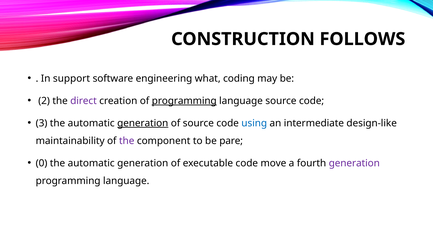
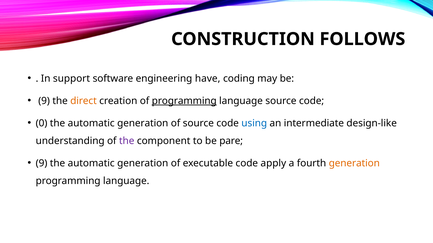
what: what -> have (208, 79)
2: 2 -> 9 (44, 101)
direct colour: purple -> orange (84, 101)
3: 3 -> 0 (42, 123)
generation underline: present -> none (143, 123)
maintainability: maintainability -> understanding (70, 141)
0: 0 -> 9 (42, 164)
move: move -> apply (273, 164)
generation colour: purple -> orange (354, 164)
